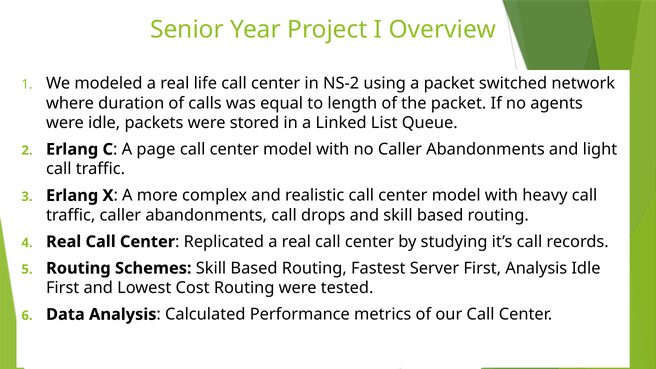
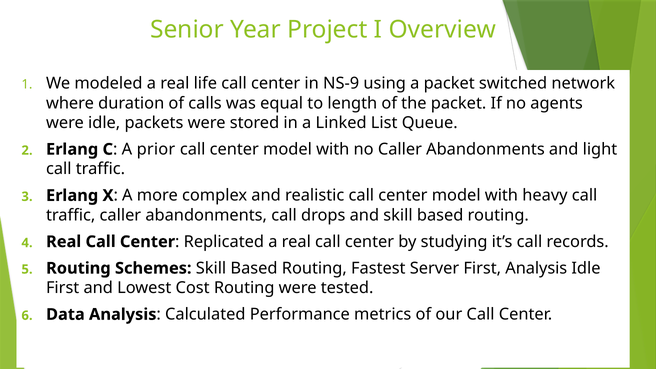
NS-2: NS-2 -> NS-9 (341, 83)
page: page -> prior (156, 149)
